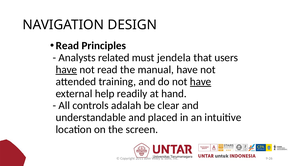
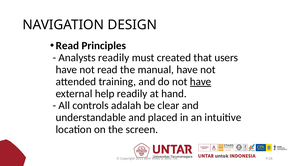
Analysts related: related -> readily (114, 58)
jendela: jendela -> created (174, 58)
have underline: present -> none (66, 70)
